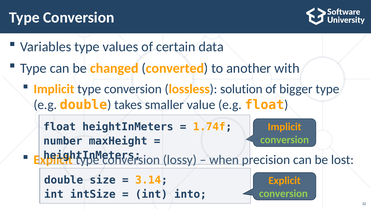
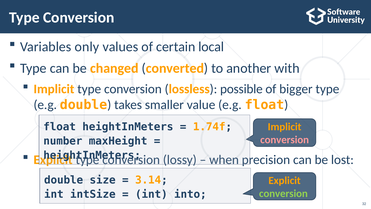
Variables type: type -> only (87, 47)
data: data -> local (211, 47)
solution: solution -> possible (241, 89)
conversion colour: light green -> pink (285, 140)
